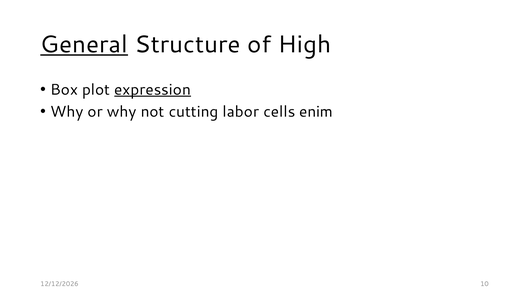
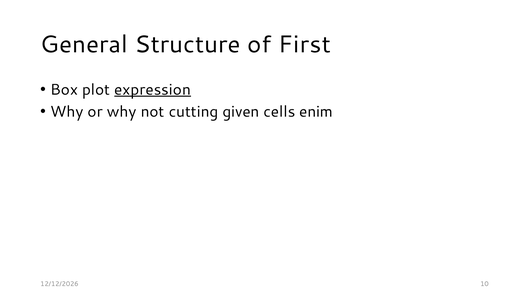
General underline: present -> none (84, 44)
High: High -> First (305, 44)
labor: labor -> given (241, 112)
